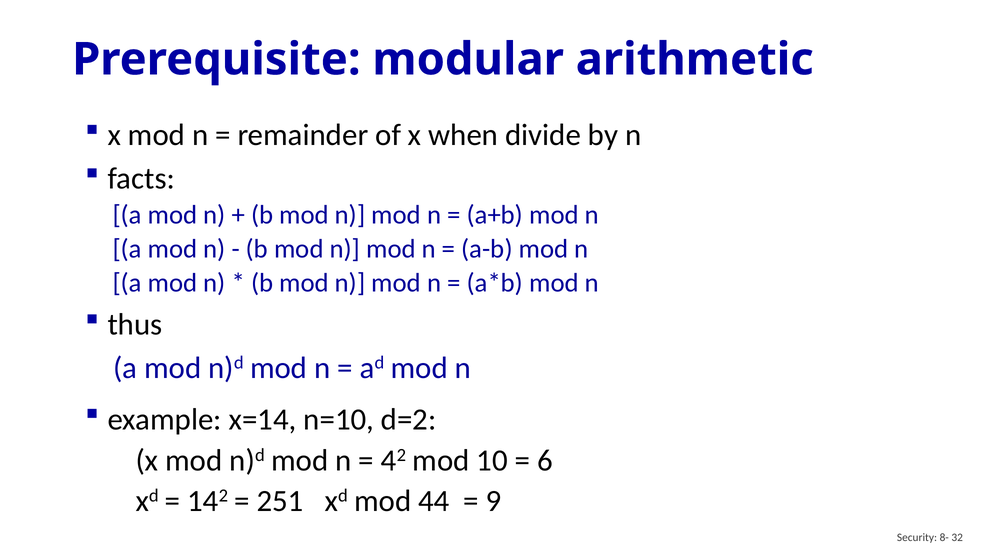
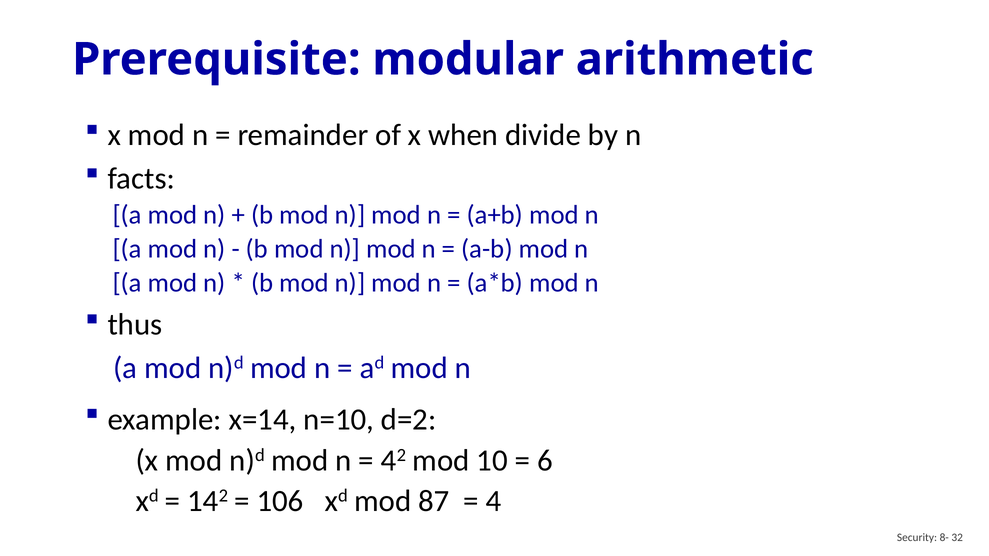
251: 251 -> 106 (280, 501)
44: 44 -> 87 (434, 501)
9: 9 -> 4 (494, 501)
